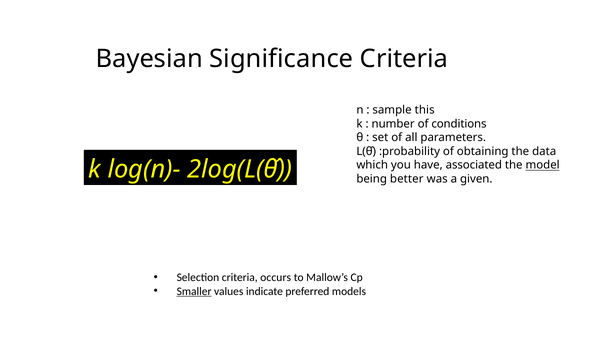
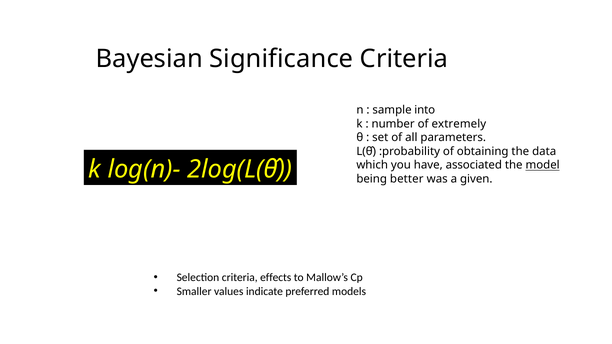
this: this -> into (425, 110)
conditions: conditions -> extremely (459, 124)
occurs: occurs -> effects (276, 278)
Smaller underline: present -> none (194, 291)
